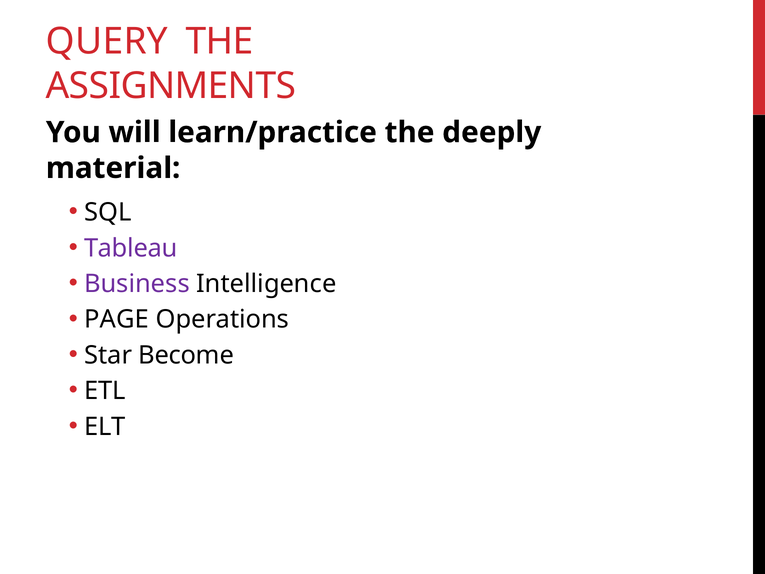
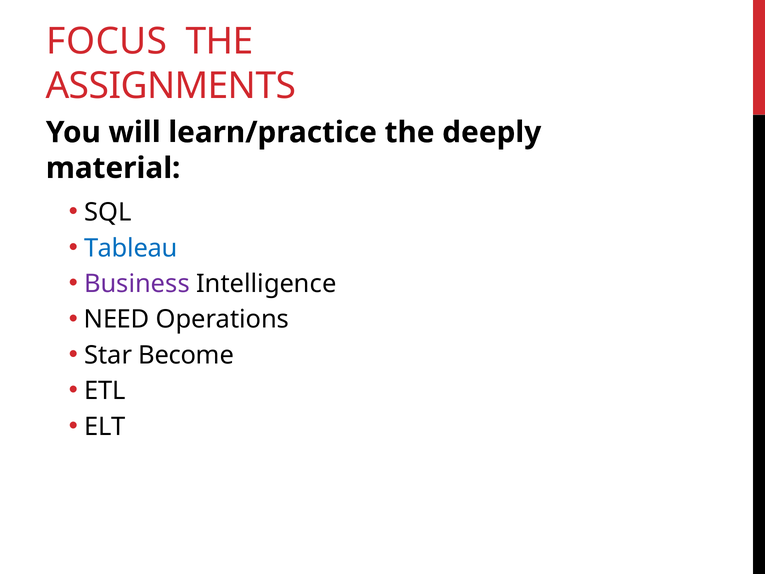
QUERY: QUERY -> FOCUS (107, 41)
Tableau colour: purple -> blue (131, 248)
PAGE: PAGE -> NEED (117, 319)
